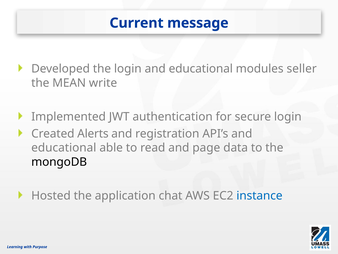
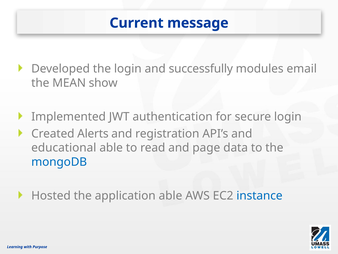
login and educational: educational -> successfully (201, 69)
seller: seller -> email (302, 69)
write: write -> show (103, 83)
mongoDB colour: black -> blue (59, 162)
application chat: chat -> able (170, 195)
